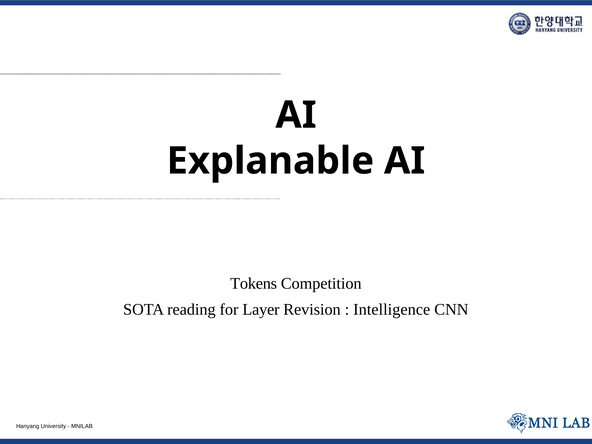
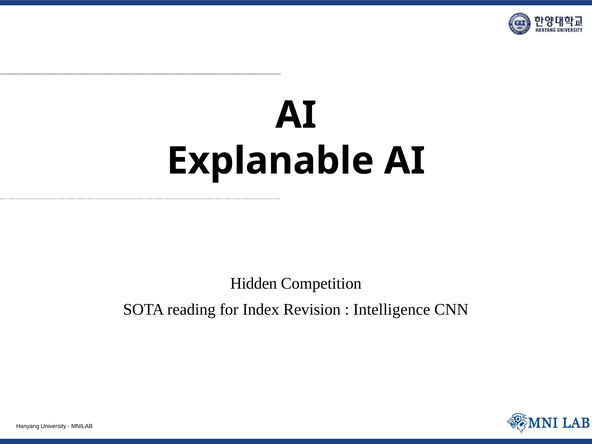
Tokens: Tokens -> Hidden (254, 283)
Layer: Layer -> Index (261, 310)
